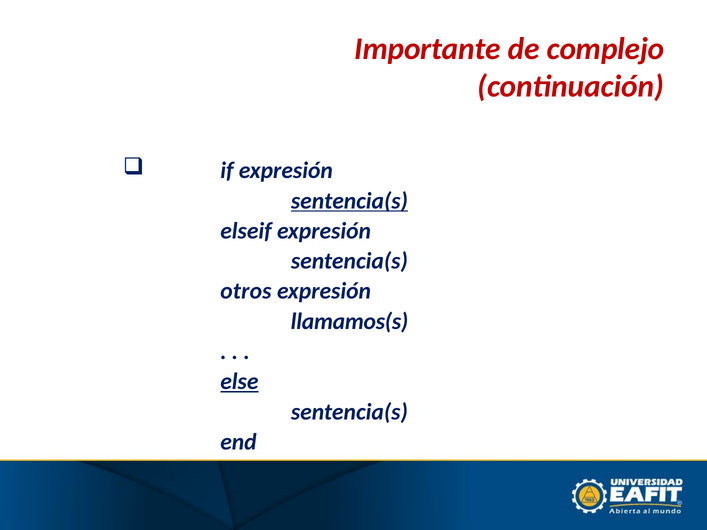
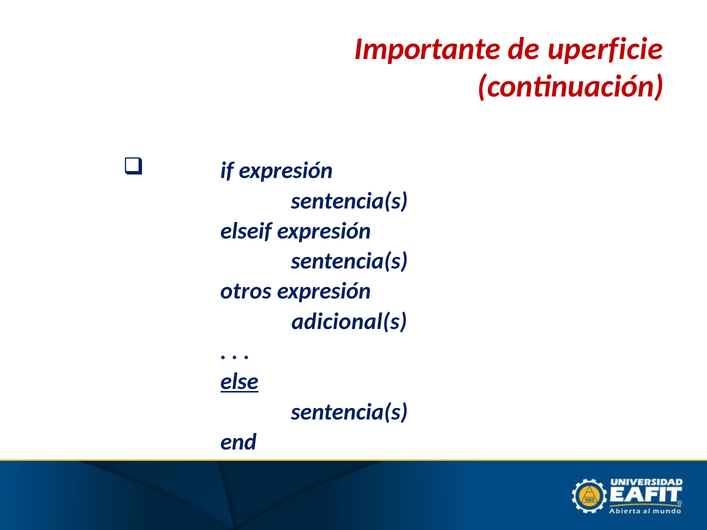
complejo: complejo -> uperficie (605, 49)
sentencia(s underline: present -> none (349, 201)
llamamos(s: llamamos(s -> adicional(s (349, 322)
